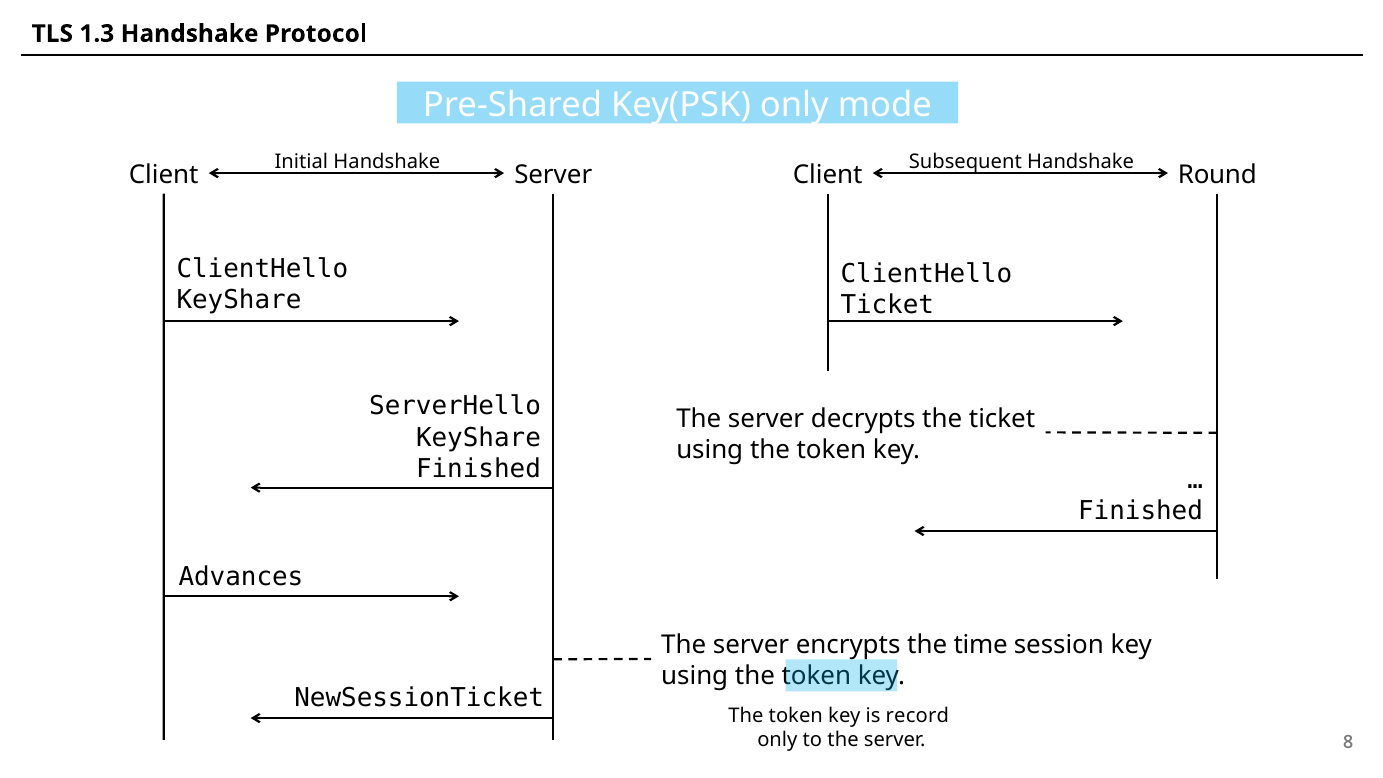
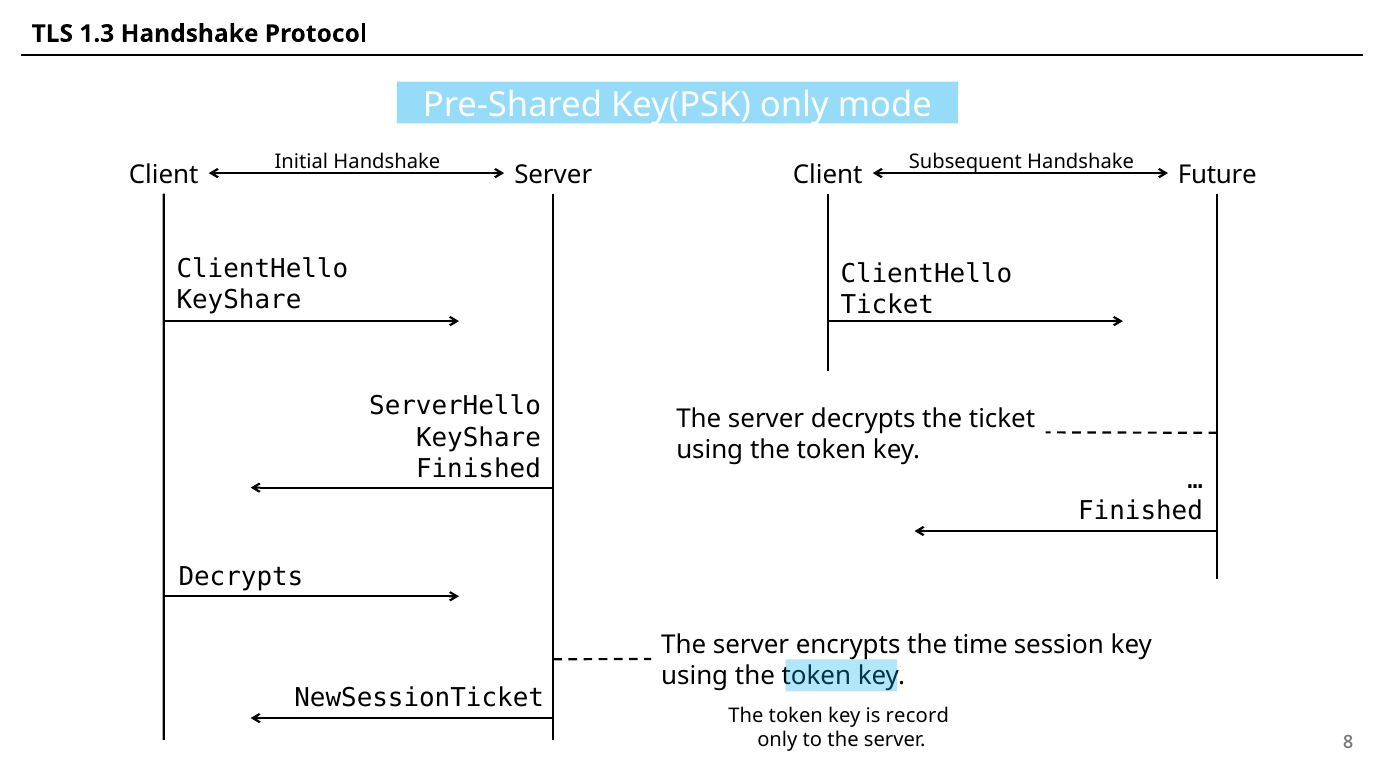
Round: Round -> Future (1217, 175)
Advances: Advances -> Decrypts (241, 577)
